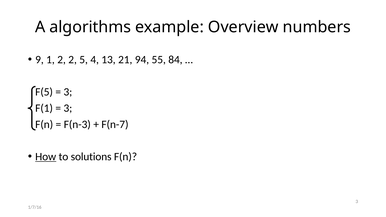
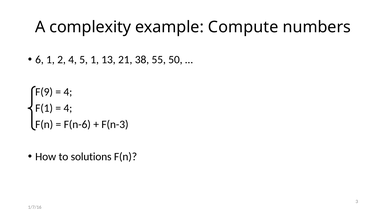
algorithms: algorithms -> complexity (90, 27)
Overview: Overview -> Compute (243, 27)
9: 9 -> 6 (39, 60)
2 2: 2 -> 4 (73, 60)
5 4: 4 -> 1 (95, 60)
94: 94 -> 38 (142, 60)
84: 84 -> 50 (175, 60)
F(5: F(5 -> F(9 (44, 92)
3: 3 -> 4 (68, 92)
3: 3 -> 4 (68, 108)
F(n-3: F(n-3 -> F(n-6 (77, 124)
F(n-7: F(n-7 -> F(n-3 (115, 124)
How underline: present -> none (46, 157)
